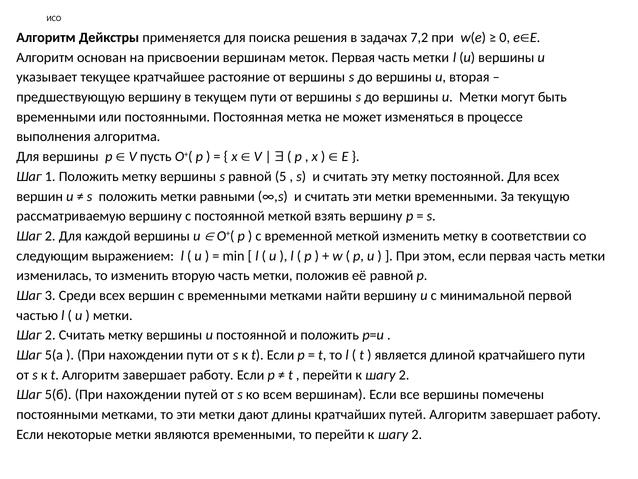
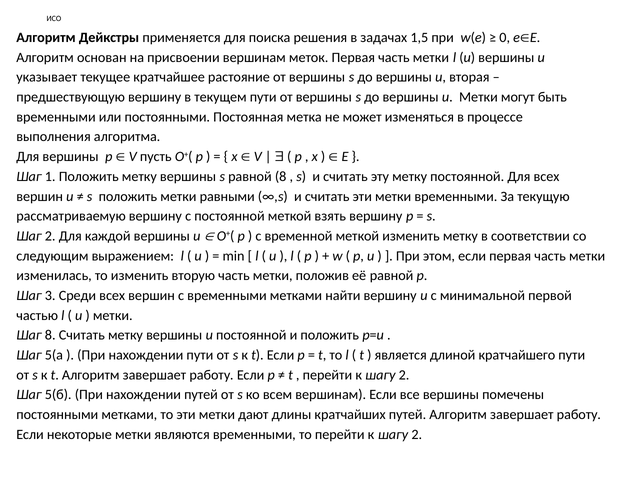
7,2: 7,2 -> 1,5 (419, 38)
равной 5: 5 -> 8 (281, 176)
2: 2 -> 8 (50, 335)
